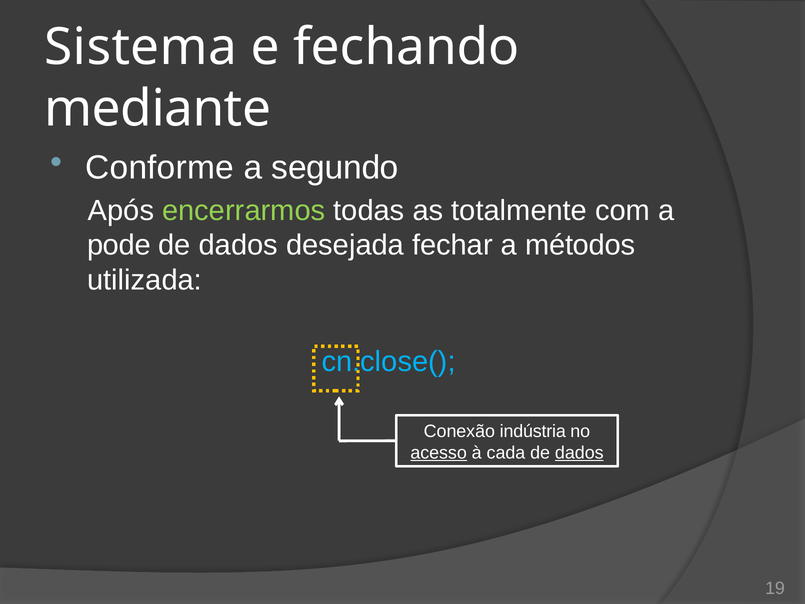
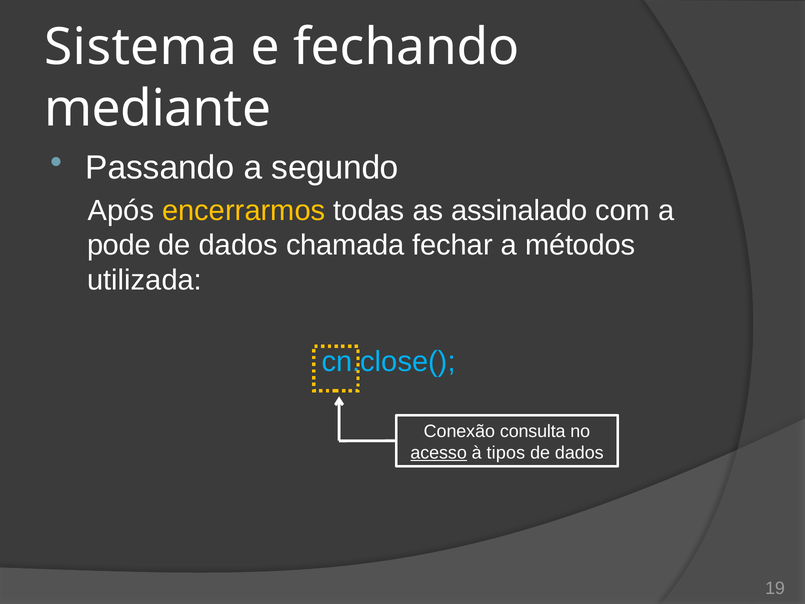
Conforme: Conforme -> Passando (160, 167)
encerrarmos colour: light green -> yellow (244, 210)
totalmente: totalmente -> assinalado (519, 210)
desejada: desejada -> chamada (345, 245)
indústria: indústria -> consulta (533, 431)
cada: cada -> tipos (506, 453)
dados underline: present -> none (579, 453)
